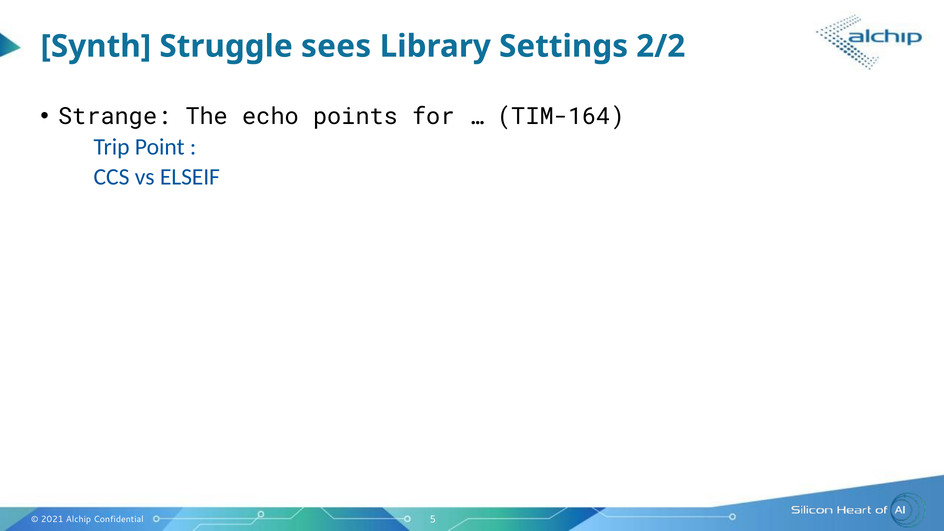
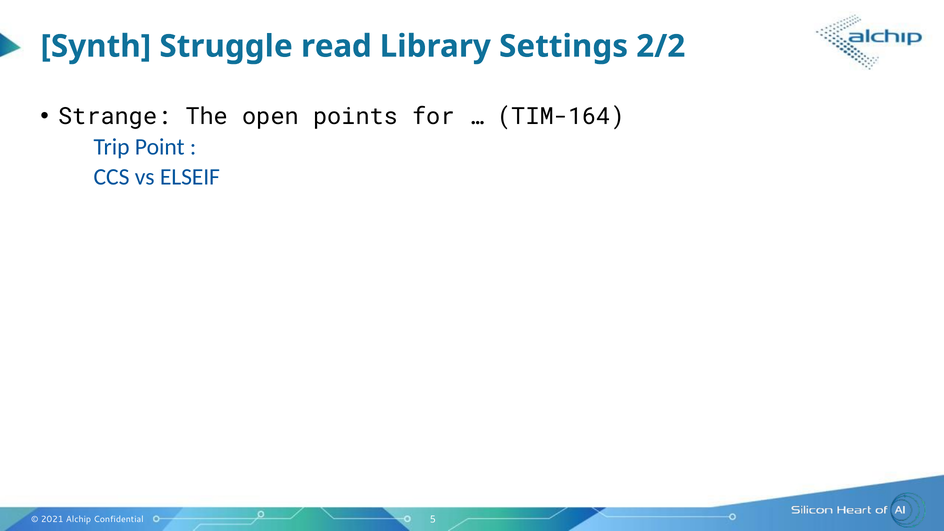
sees: sees -> read (336, 46)
echo: echo -> open (271, 116)
